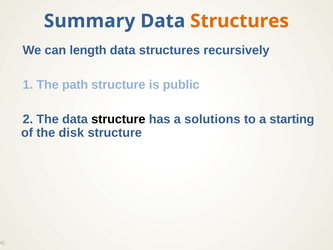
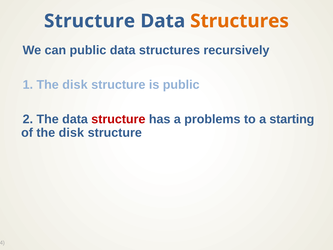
Summary: Summary -> Structure (90, 21)
can length: length -> public (88, 50)
1 The path: path -> disk (75, 85)
structure colour: black -> red (118, 119)
solutions: solutions -> problems (212, 119)
